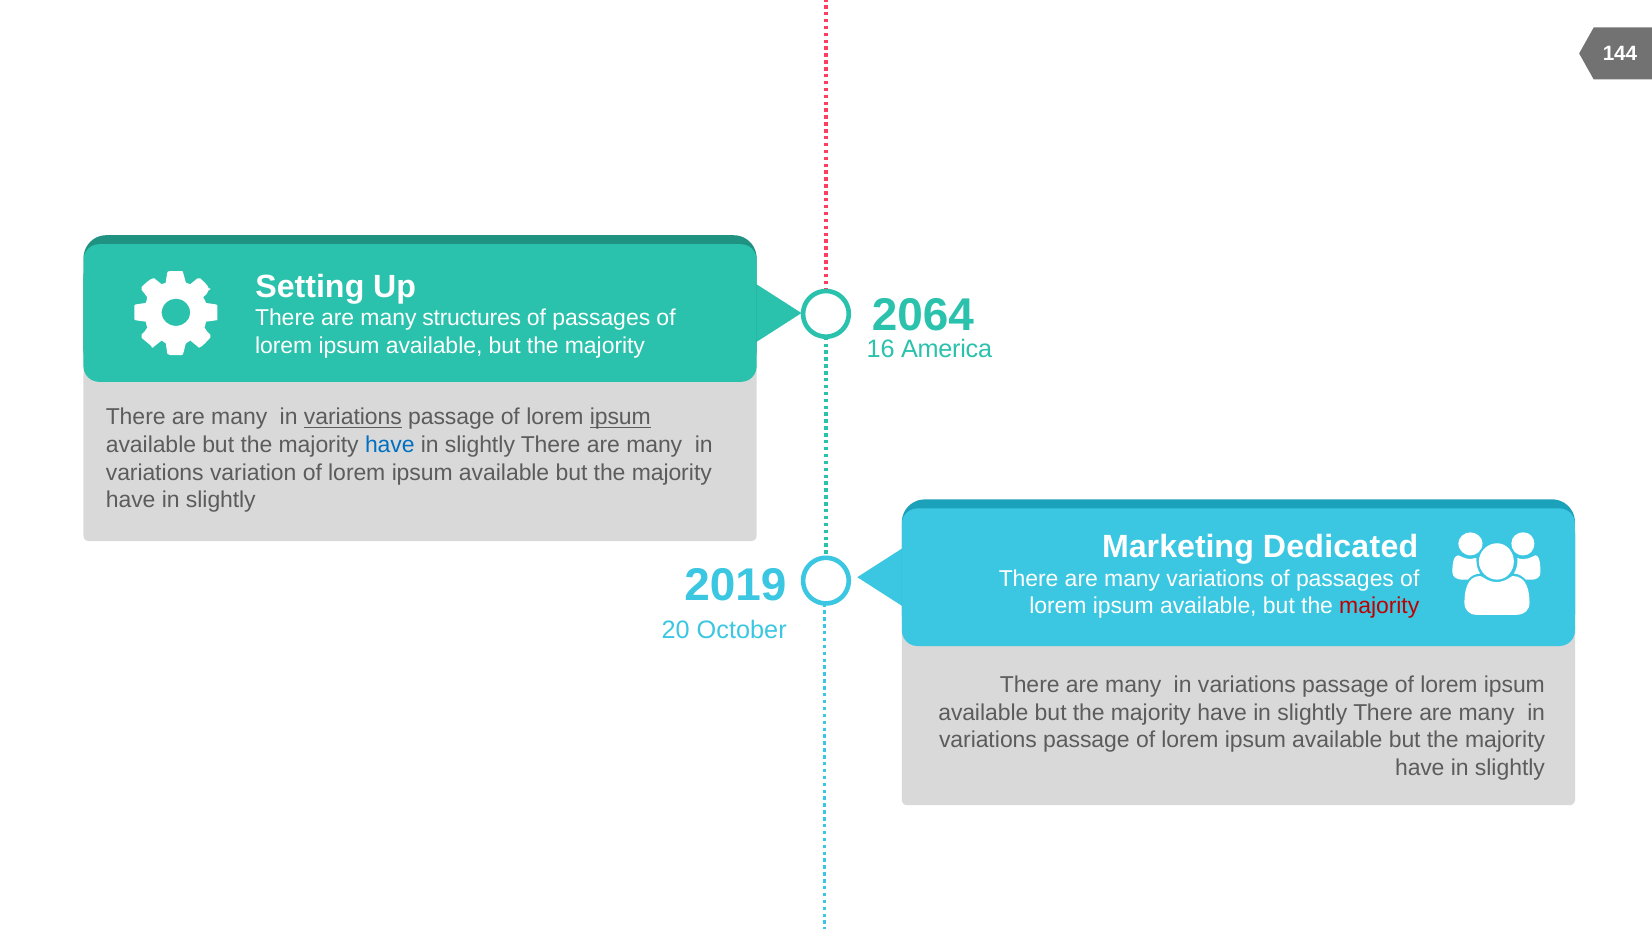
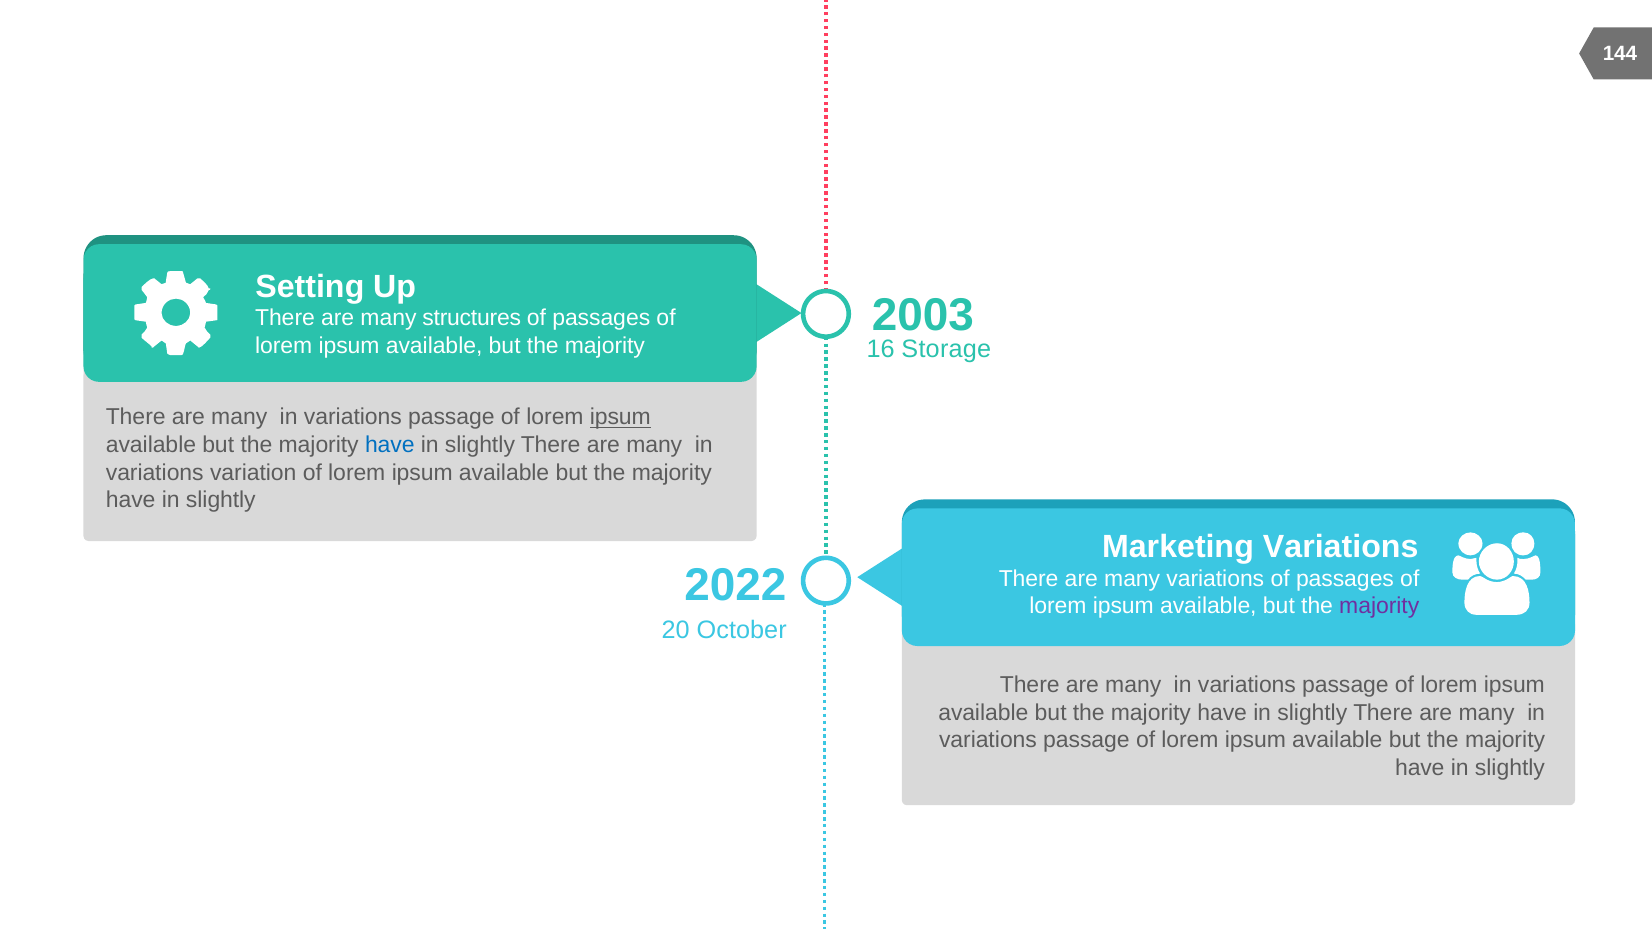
2064: 2064 -> 2003 (923, 315)
America: America -> Storage (946, 349)
variations underline: present -> none (353, 418)
Marketing Dedicated: Dedicated -> Variations (1341, 547)
2019: 2019 -> 2022 (735, 586)
majority colour: red -> purple (1379, 607)
